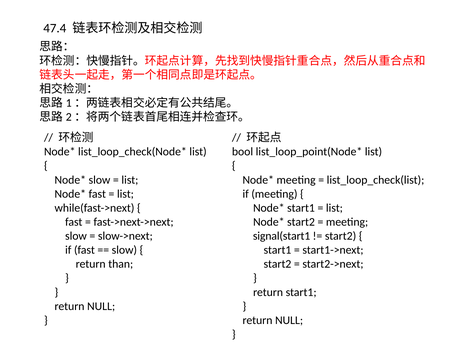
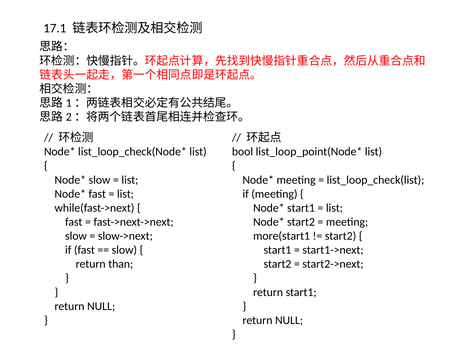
47.4: 47.4 -> 17.1 (55, 28)
signal(start1: signal(start1 -> more(start1 (282, 236)
